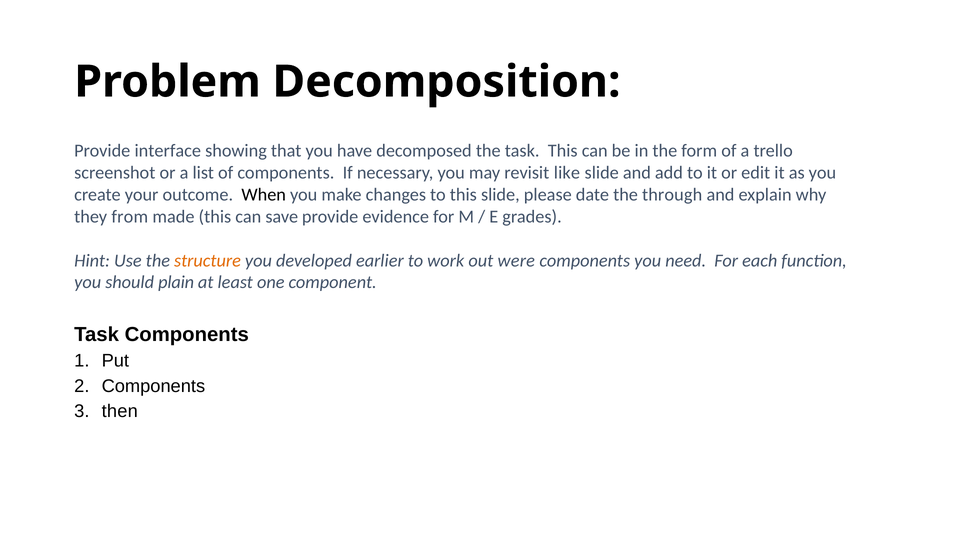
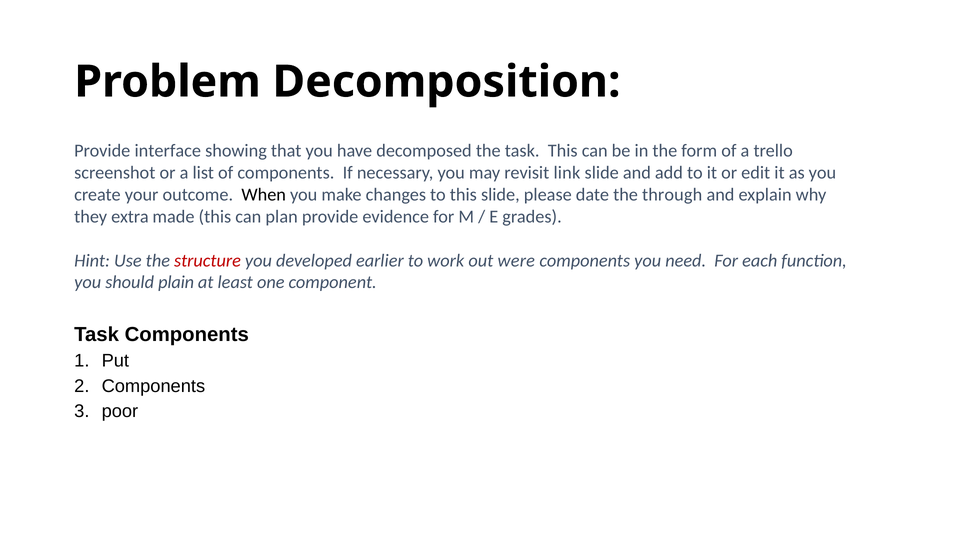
like: like -> link (567, 173)
from: from -> extra (130, 217)
save: save -> plan (282, 217)
structure colour: orange -> red (207, 261)
then: then -> poor (120, 412)
